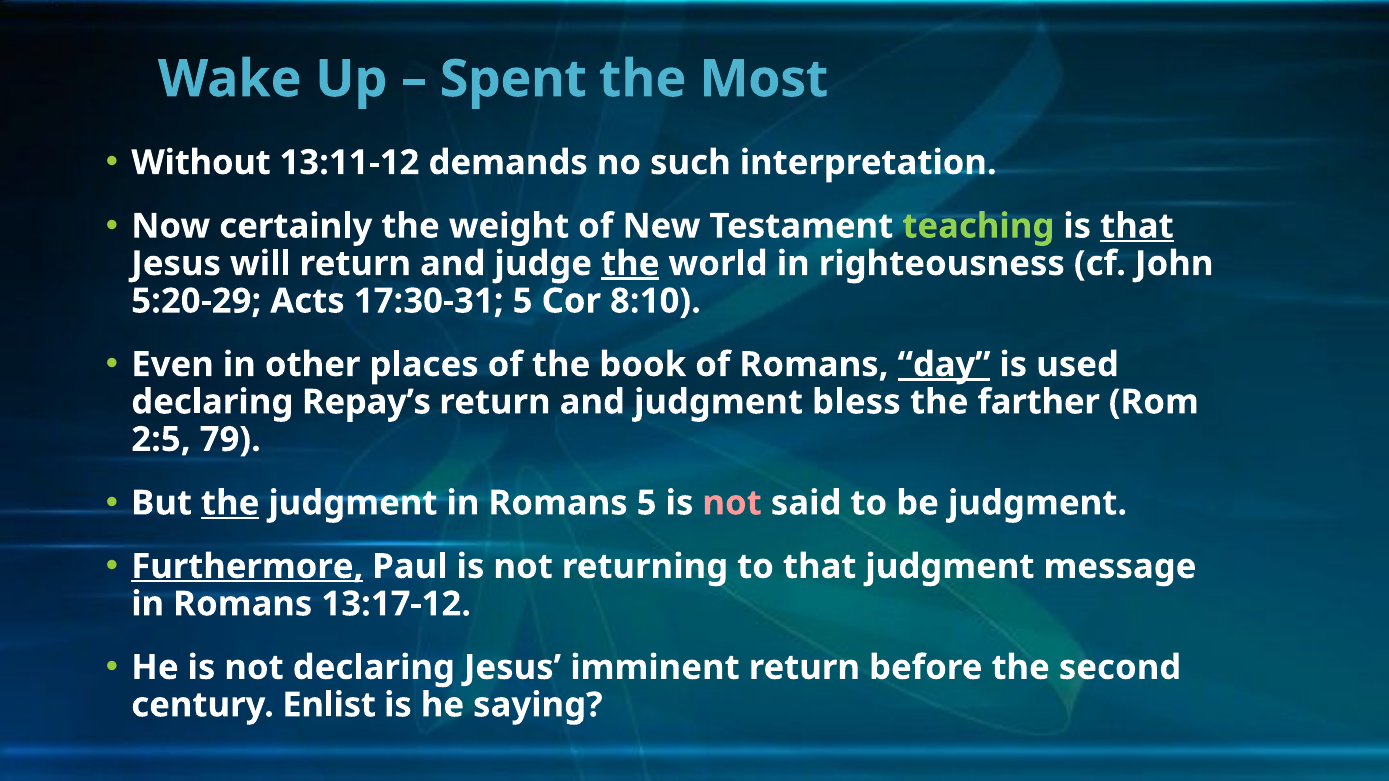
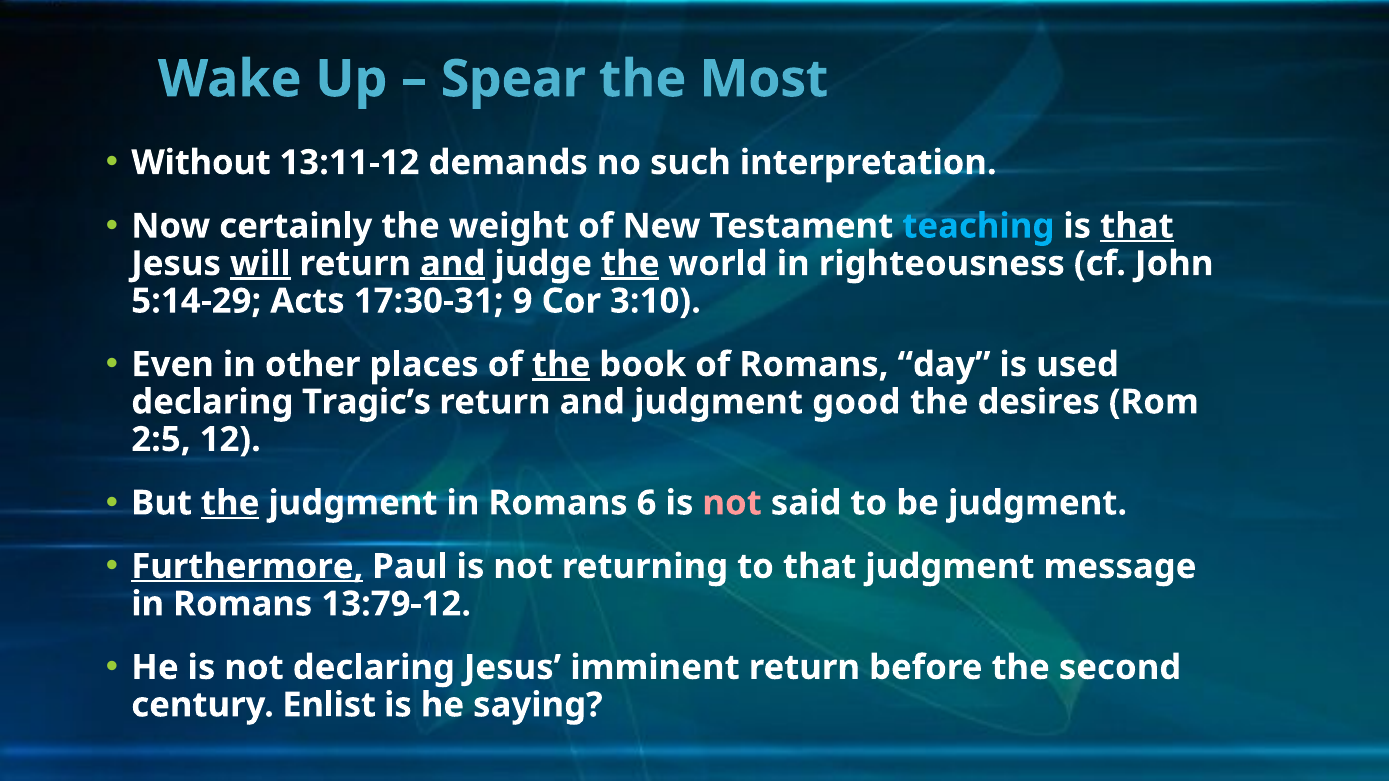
Spent: Spent -> Spear (513, 79)
teaching colour: light green -> light blue (978, 226)
will underline: none -> present (260, 264)
and underline: none -> present (453, 264)
5:20-29: 5:20-29 -> 5:14-29 (196, 301)
17:30-31 5: 5 -> 9 (523, 301)
8:10: 8:10 -> 3:10 (655, 301)
the underline: none -> present (561, 365)
day underline: present -> none (944, 365)
Repay’s: Repay’s -> Tragic’s (367, 402)
bless: bless -> good (856, 402)
farther: farther -> desires (1039, 402)
79: 79 -> 12 (230, 440)
Romans 5: 5 -> 6 (647, 503)
13:17-12: 13:17-12 -> 13:79-12 (396, 604)
